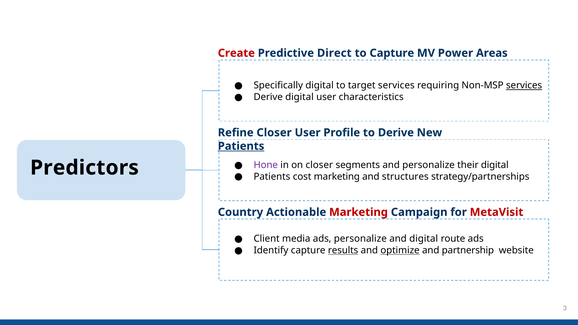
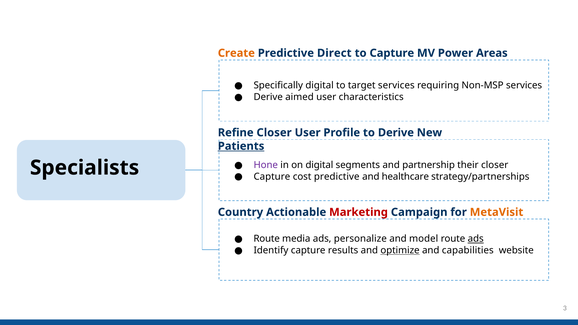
Create colour: red -> orange (236, 53)
services underline: present -> none (524, 86)
Derive digital: digital -> aimed (299, 97)
on closer: closer -> digital (319, 165)
and personalize: personalize -> partnership (429, 165)
their digital: digital -> closer (495, 165)
Predictors: Predictors -> Specialists (85, 168)
Patients: Patients -> Capture (272, 177)
cost marketing: marketing -> predictive (337, 177)
structures: structures -> healthcare (405, 177)
MetaVisit colour: red -> orange (497, 212)
Client: Client -> Route (267, 239)
and digital: digital -> model (424, 239)
ads underline: none -> present (476, 239)
results underline: present -> none (343, 250)
partnership: partnership -> capabilities (468, 250)
